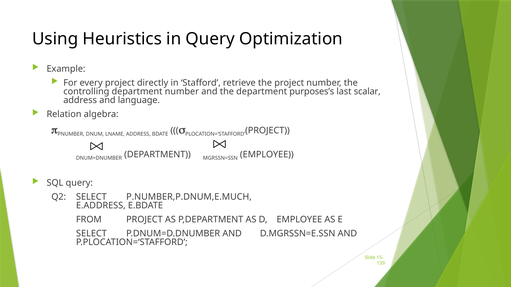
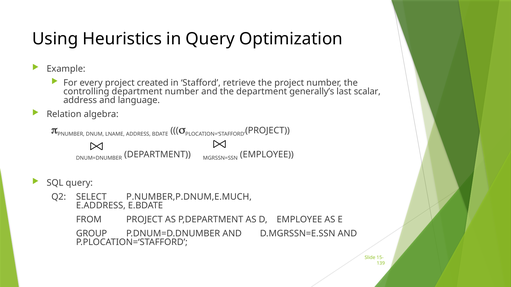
directly: directly -> created (153, 83)
purposes’s: purposes’s -> generally’s (312, 92)
SELECT: SELECT -> GROUP (92, 234)
